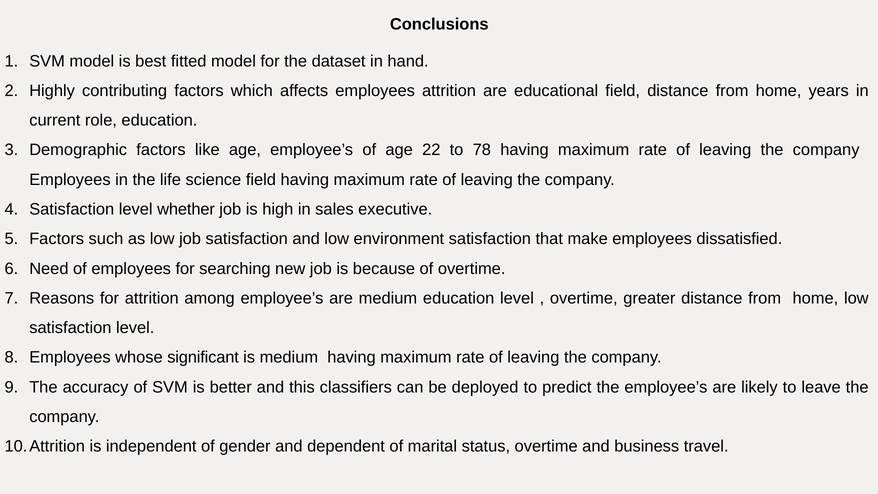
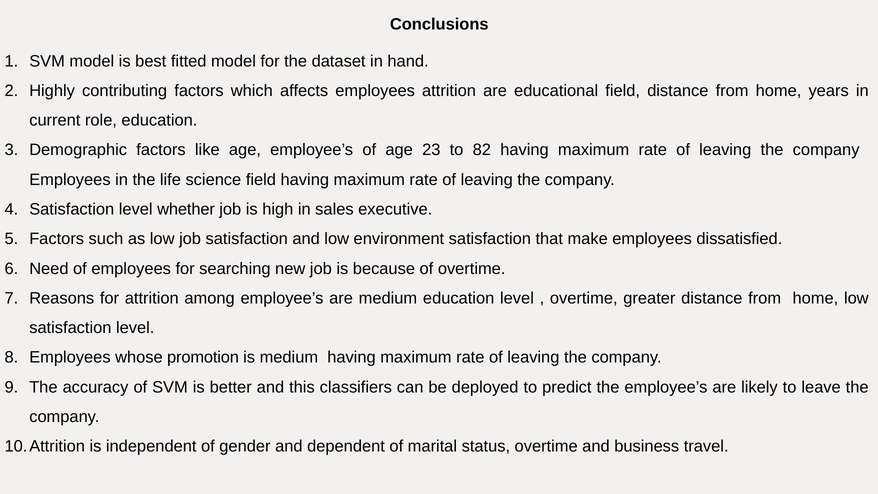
22: 22 -> 23 (431, 150)
78: 78 -> 82 (482, 150)
significant: significant -> promotion (203, 357)
